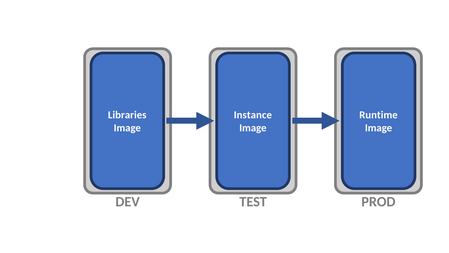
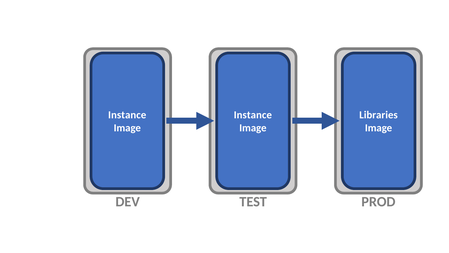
Libraries: Libraries -> Instance (127, 115)
Runtime: Runtime -> Libraries (378, 115)
